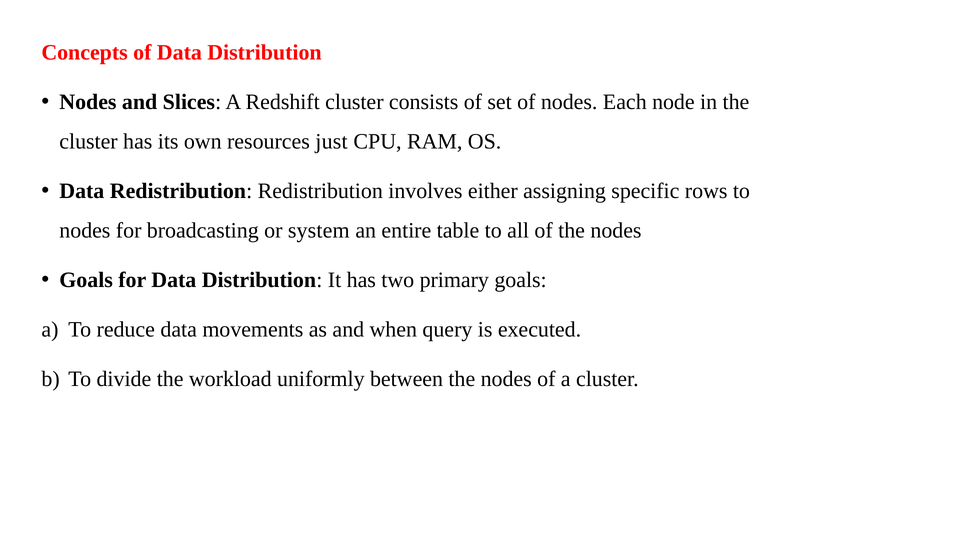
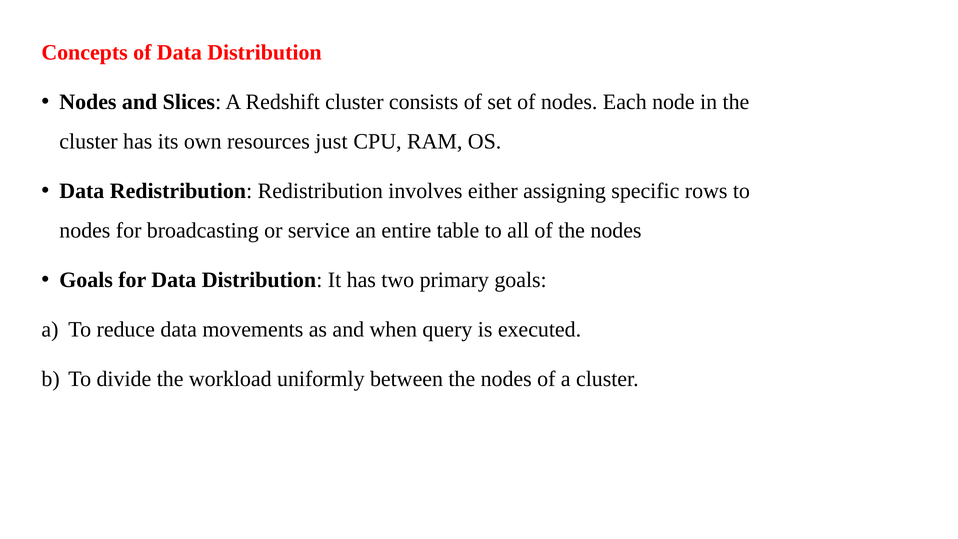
system: system -> service (319, 231)
